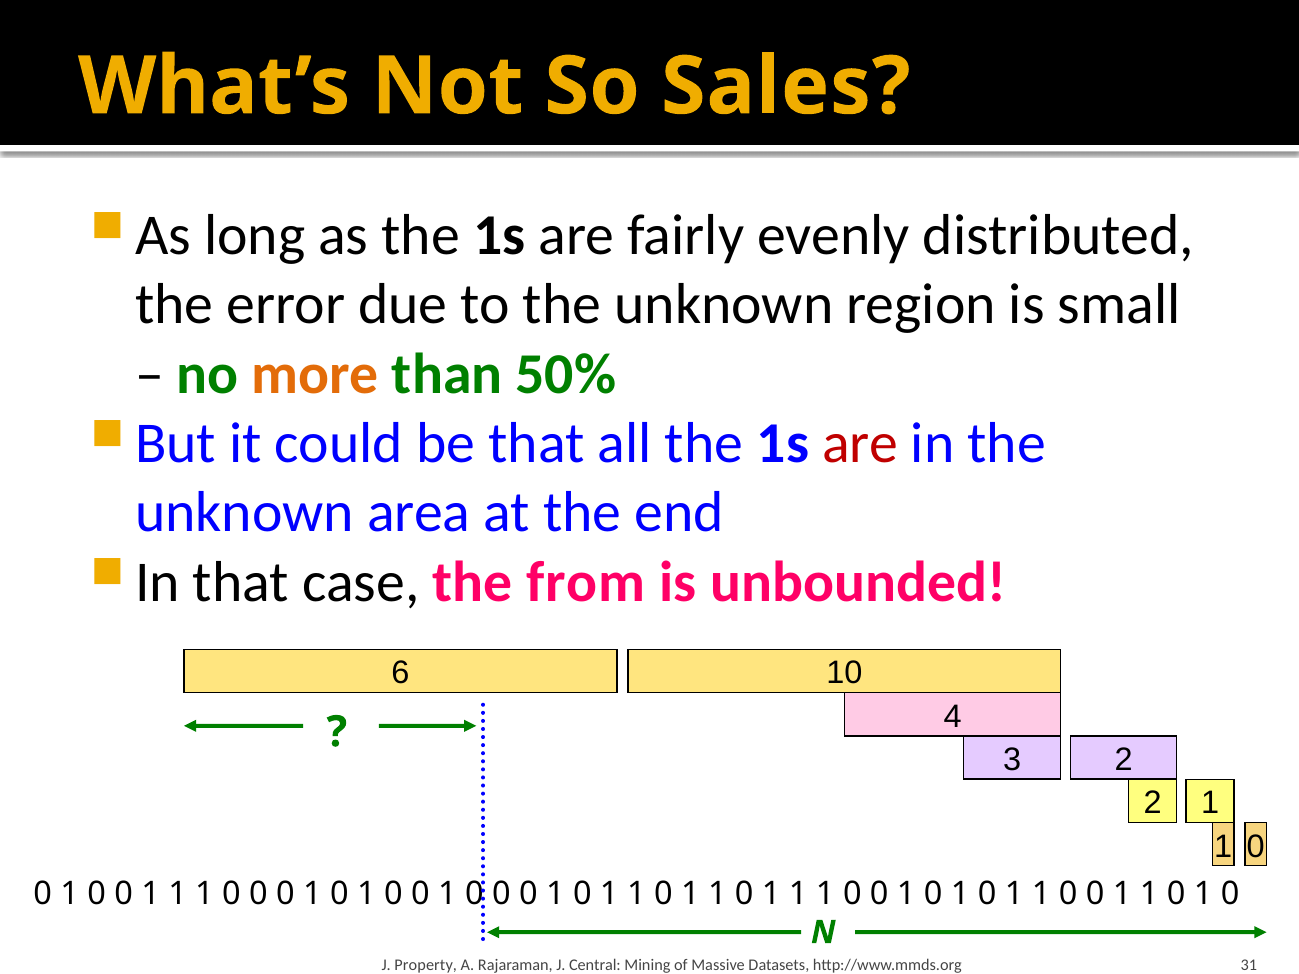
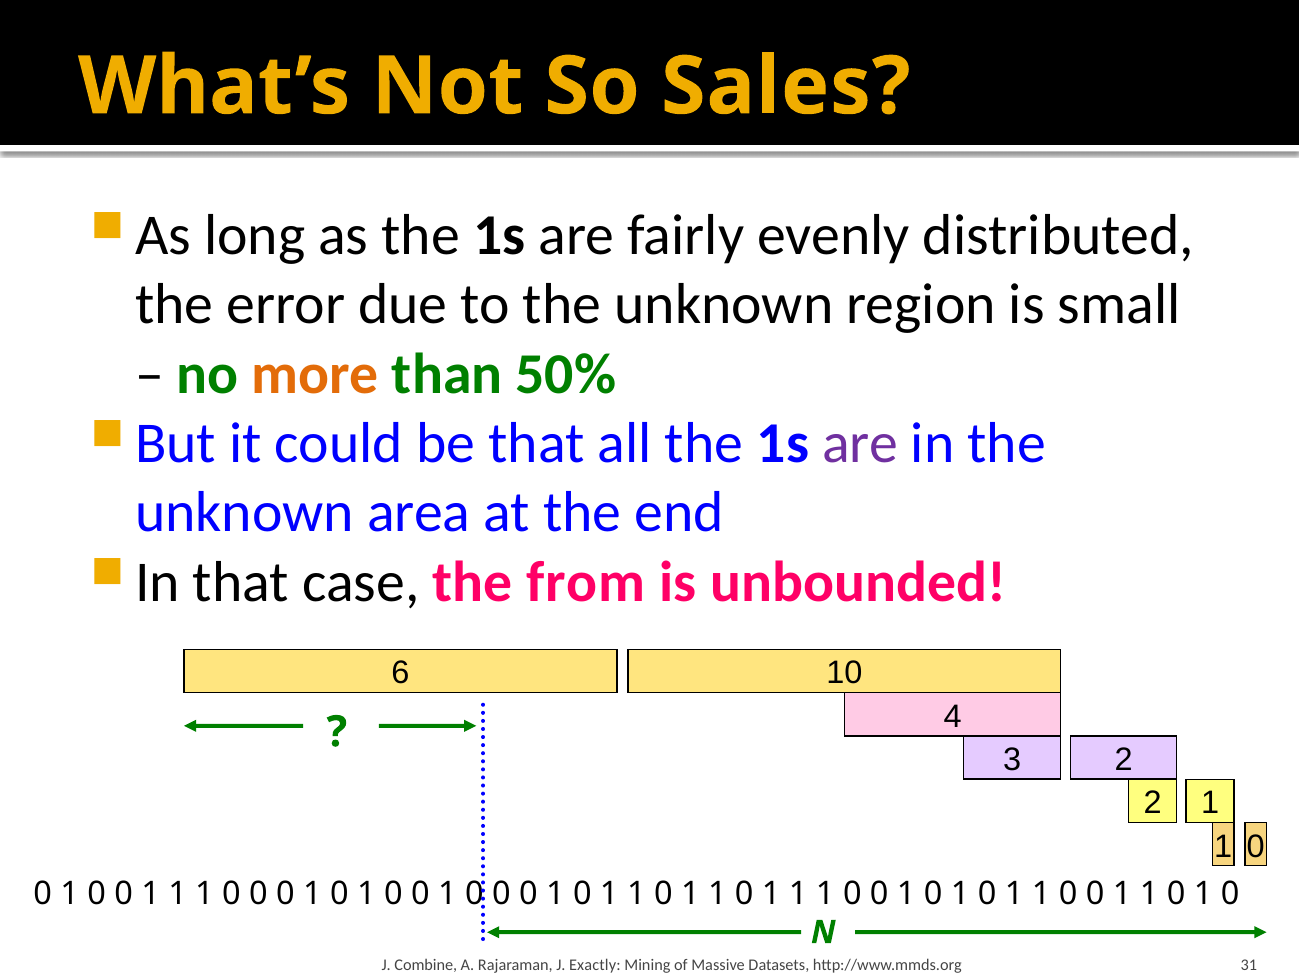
are colour: red -> purple (860, 444)
Property: Property -> Combine (426, 965)
Central: Central -> Exactly (595, 965)
